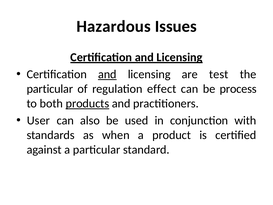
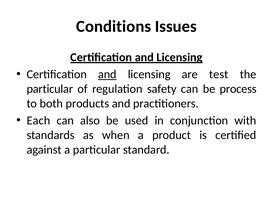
Hazardous: Hazardous -> Conditions (114, 26)
effect: effect -> safety (162, 89)
products underline: present -> none (87, 103)
User: User -> Each (38, 120)
